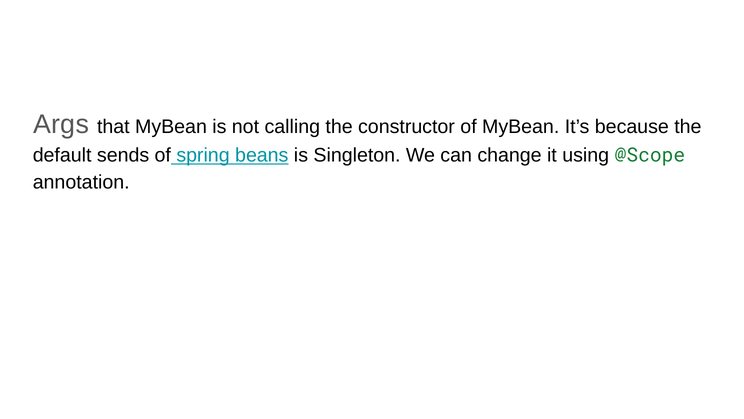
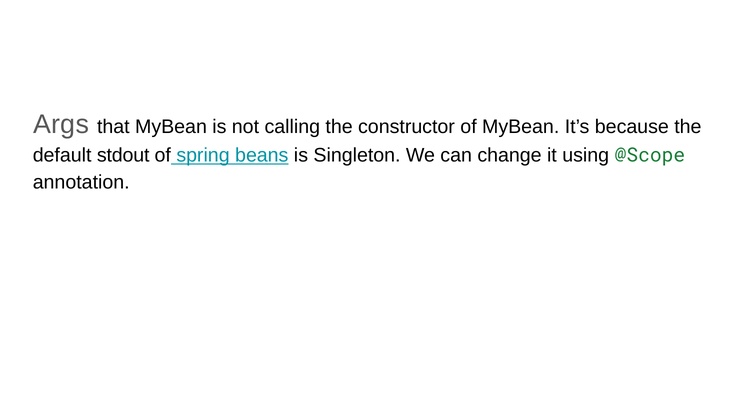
sends: sends -> stdout (123, 155)
